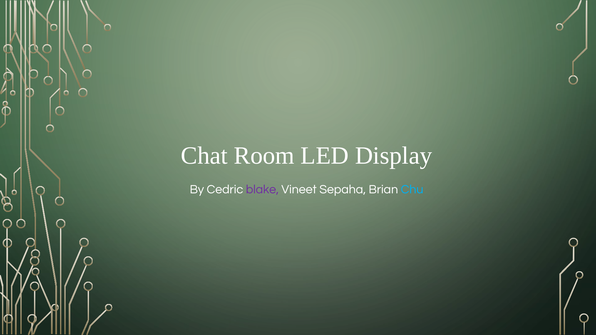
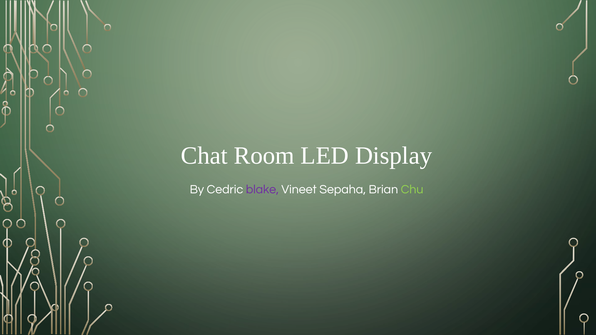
Chu colour: light blue -> light green (412, 190)
